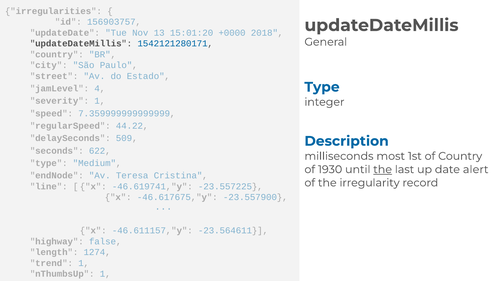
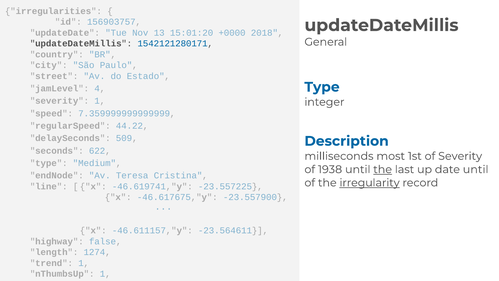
of Country: Country -> Severity (460, 156)
1930: 1930 -> 1938 (330, 169)
date alert: alert -> until (476, 169)
irregularity underline: none -> present (370, 183)
